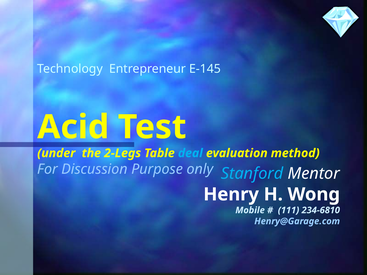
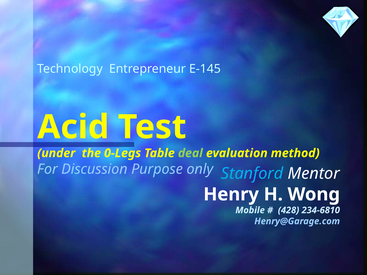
2-Legs: 2-Legs -> 0-Legs (123, 153)
deal colour: light blue -> light green (190, 153)
111: 111 -> 428 (289, 210)
